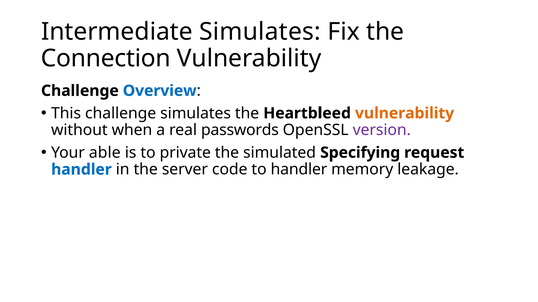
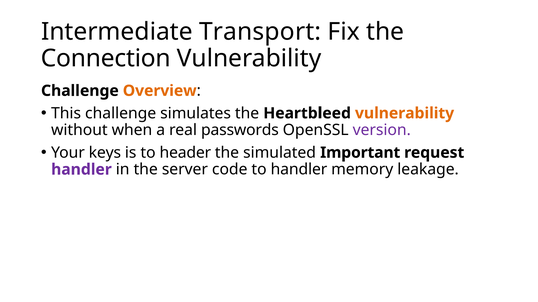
Intermediate Simulates: Simulates -> Transport (260, 32)
Overview colour: blue -> orange (160, 91)
able: able -> keys (105, 153)
private: private -> header (185, 153)
Specifying: Specifying -> Important (360, 153)
handler colour: blue -> purple (81, 170)
